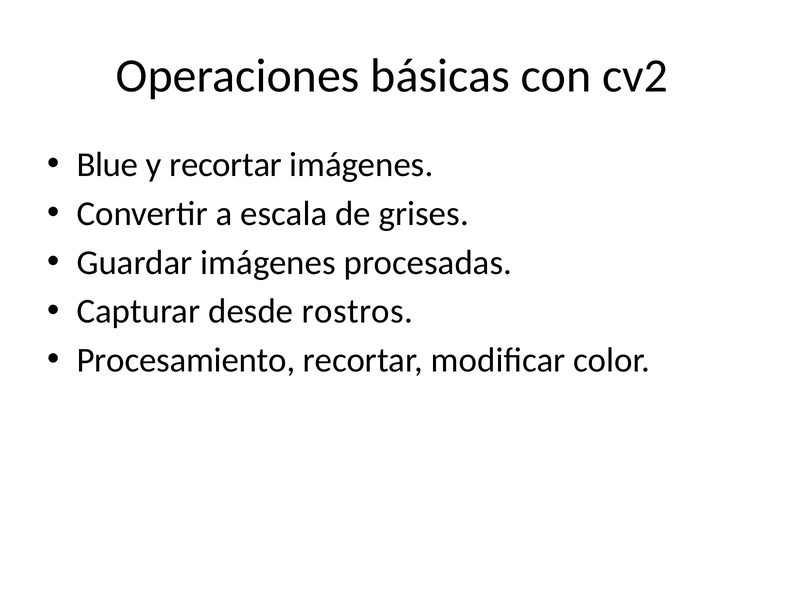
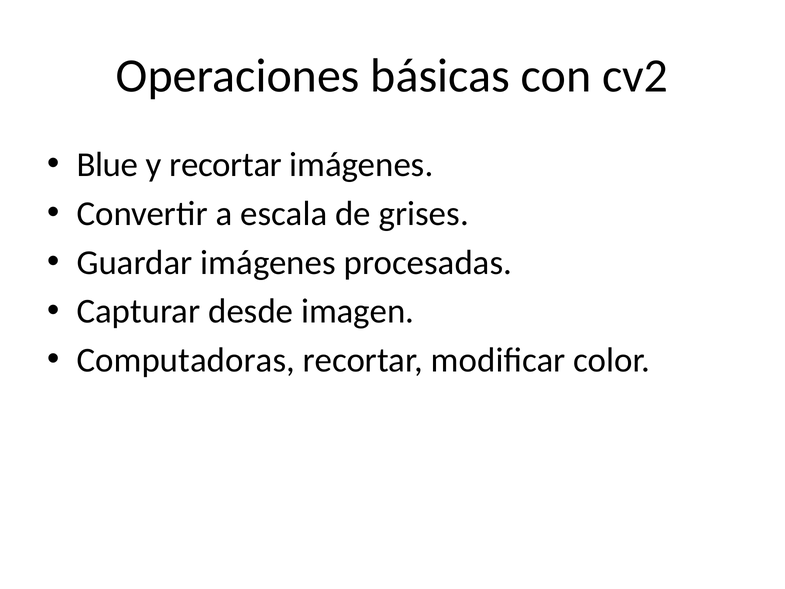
rostros: rostros -> imagen (358, 311)
Procesamiento: Procesamiento -> Computadoras (186, 360)
